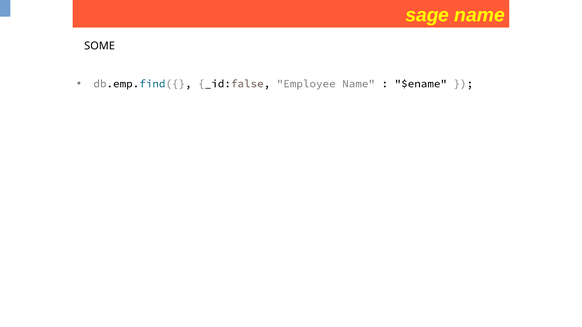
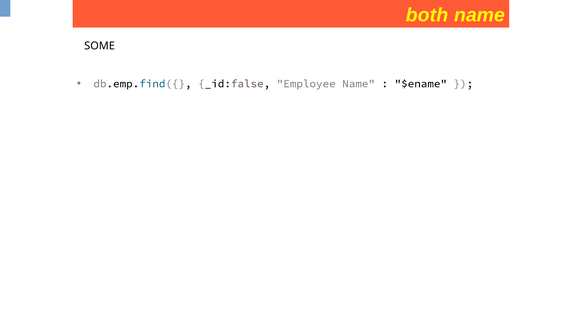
sage: sage -> both (427, 15)
